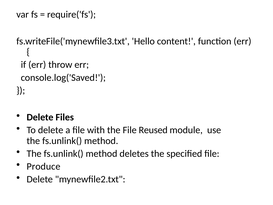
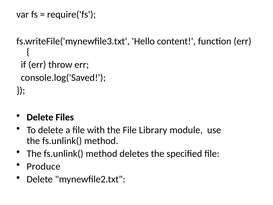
Reused: Reused -> Library (153, 130)
